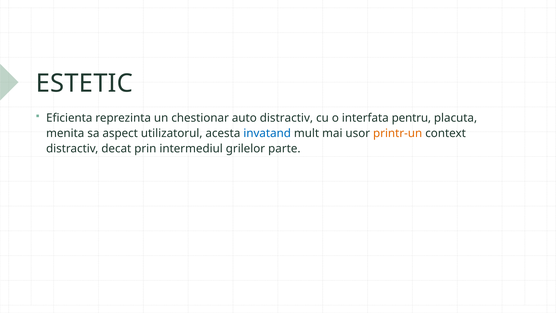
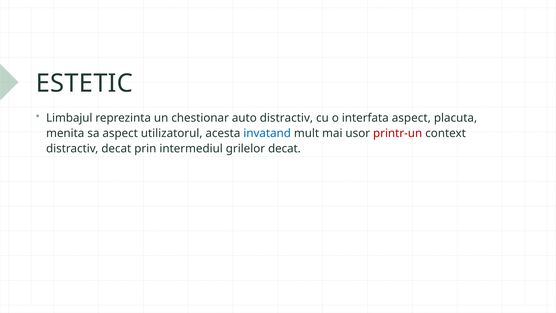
Eficienta: Eficienta -> Limbajul (69, 118)
interfata pentru: pentru -> aspect (411, 118)
printr-un colour: orange -> red (398, 133)
grilelor parte: parte -> decat (284, 149)
